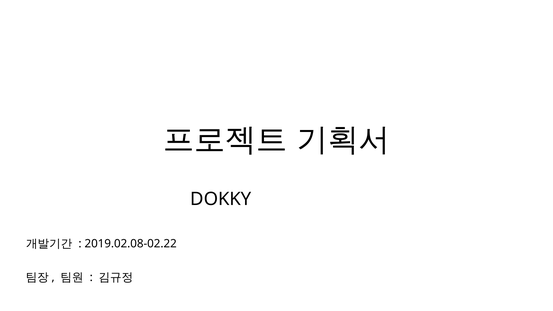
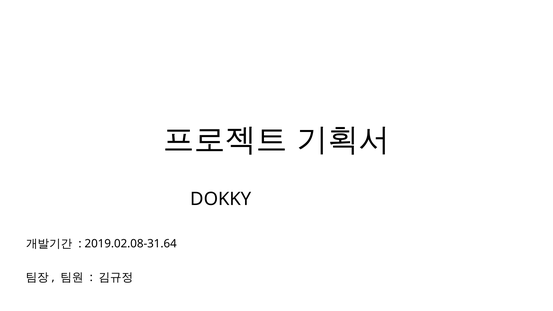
2019.02.08-02.22: 2019.02.08-02.22 -> 2019.02.08-31.64 (131, 244)
